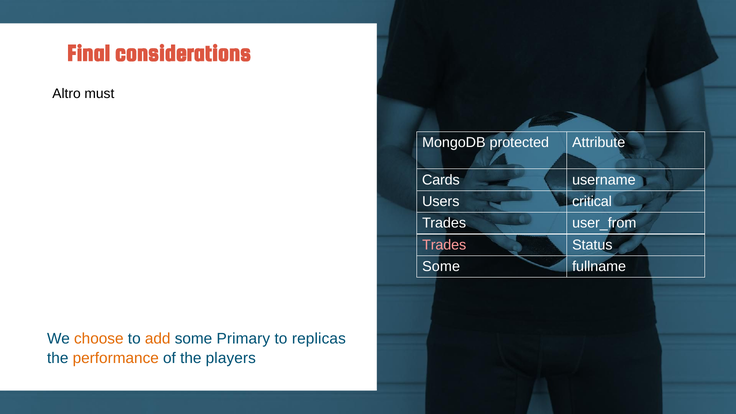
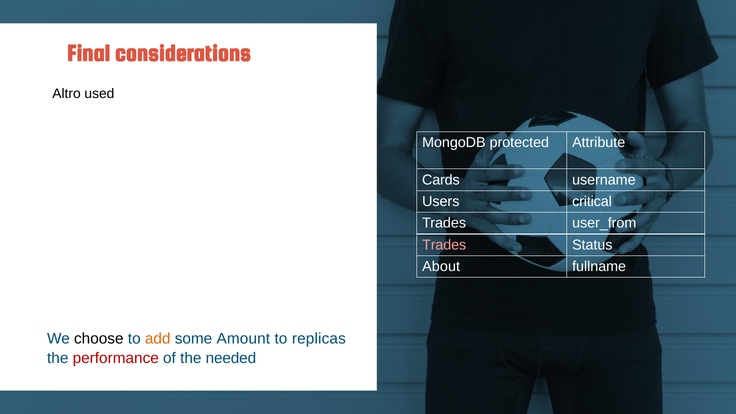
must: must -> used (99, 94)
Some: Some -> About (441, 267)
choose colour: orange -> black (99, 339)
Primary: Primary -> Amount (243, 339)
performance colour: orange -> red (116, 358)
players: players -> needed (231, 358)
